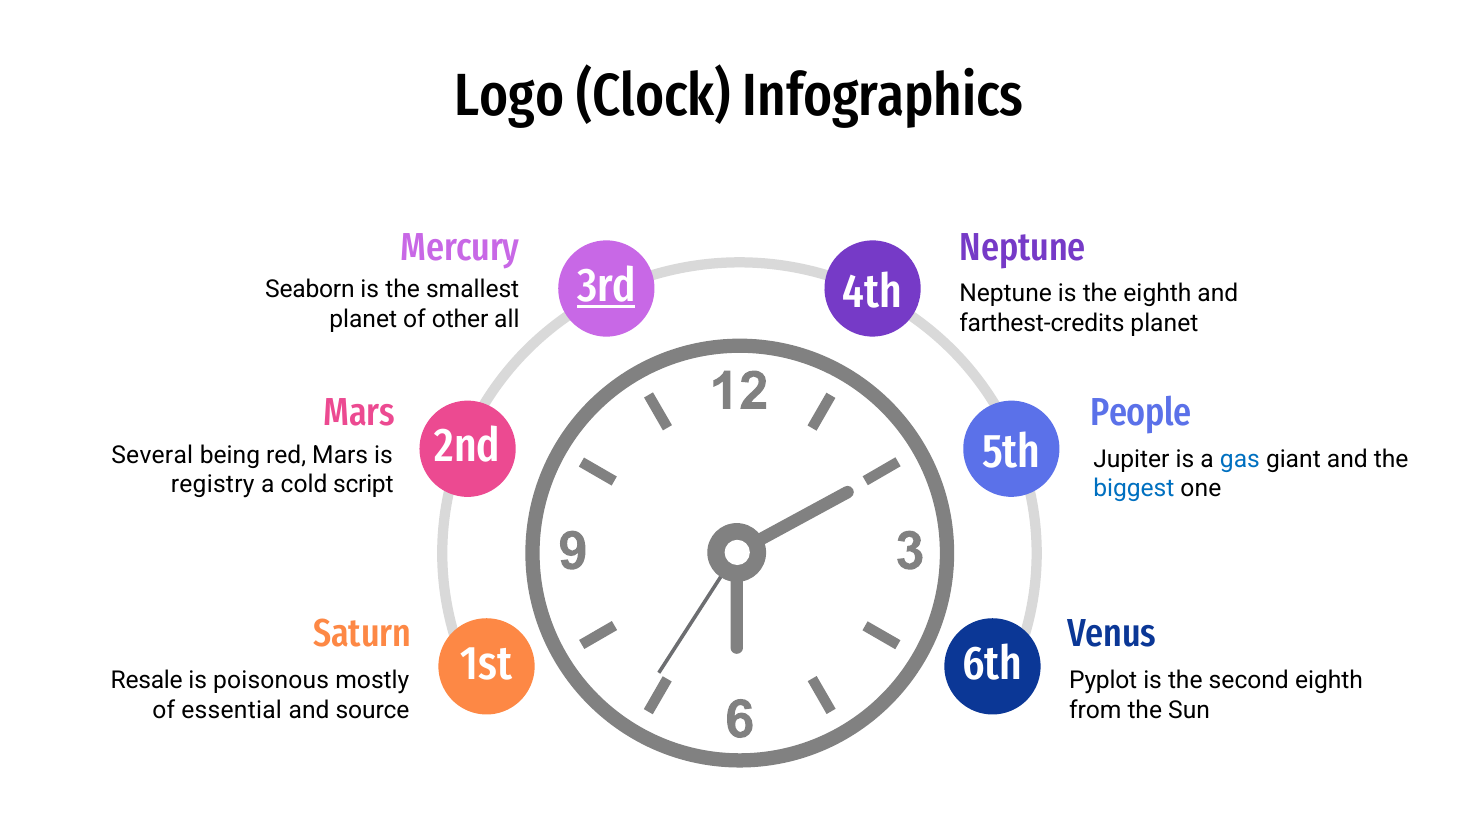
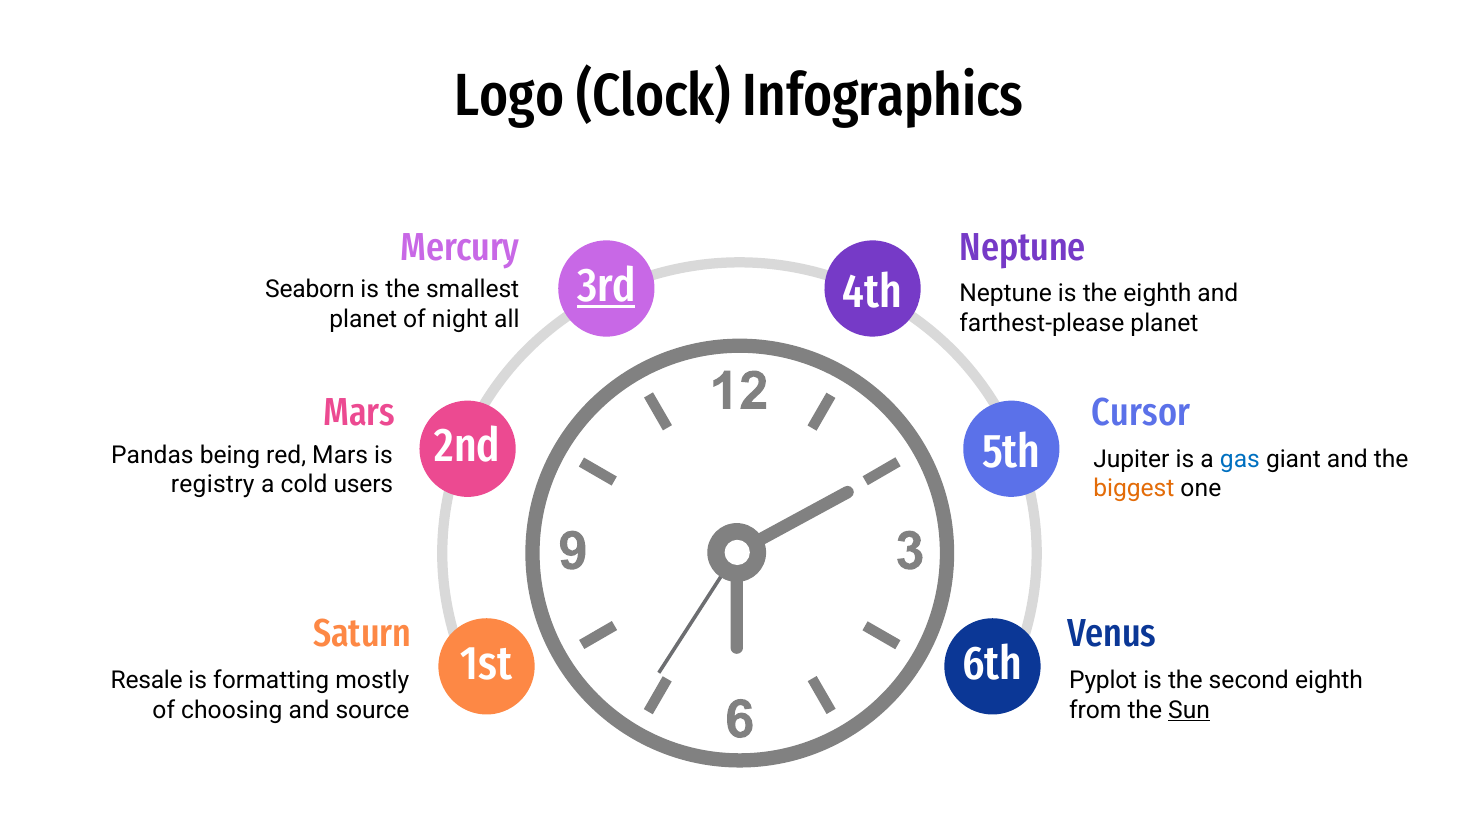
other: other -> night (460, 319)
farthest-credits: farthest-credits -> farthest-please (1042, 323)
People: People -> Cursor (1141, 412)
Several: Several -> Pandas (152, 455)
script: script -> users (363, 485)
biggest colour: blue -> orange (1134, 489)
poisonous: poisonous -> formatting (271, 680)
essential: essential -> choosing (232, 710)
Sun underline: none -> present (1189, 710)
